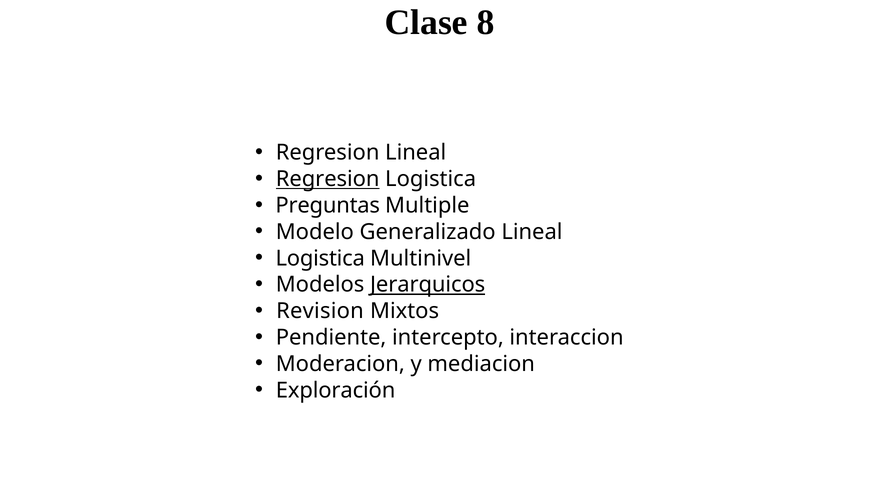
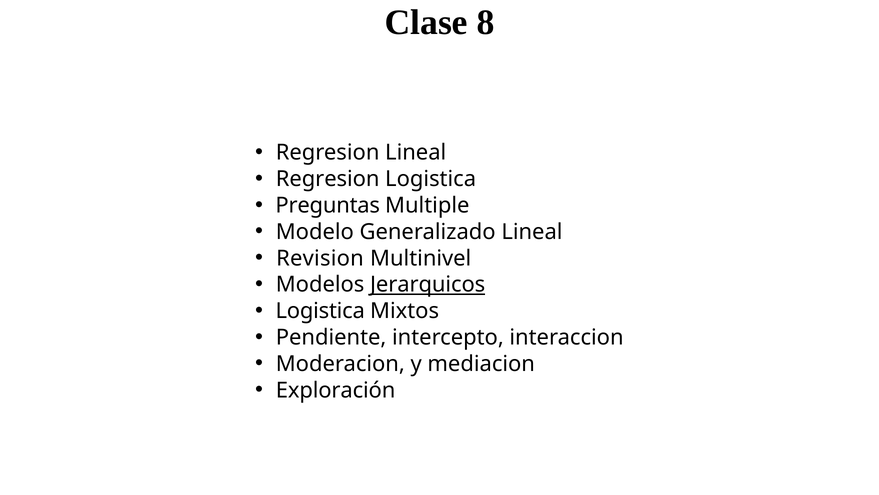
Regresion underline: present -> none (328, 179)
Logistica: Logistica -> Revision (320, 258)
Revision: Revision -> Logistica (320, 311)
